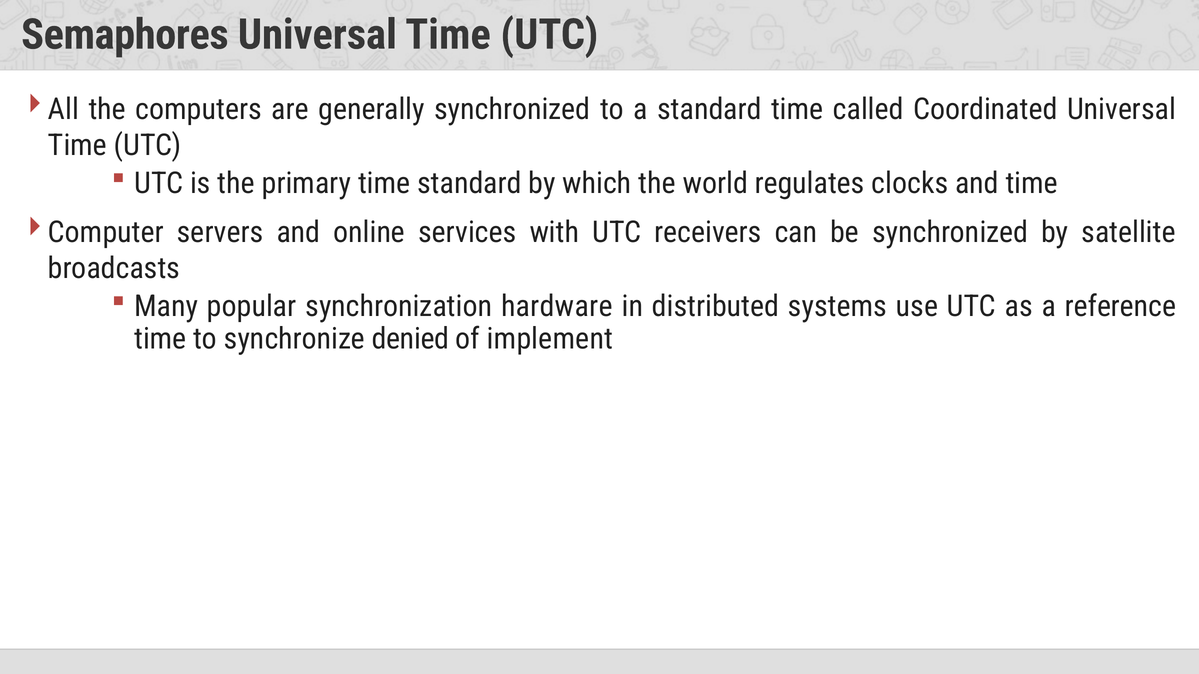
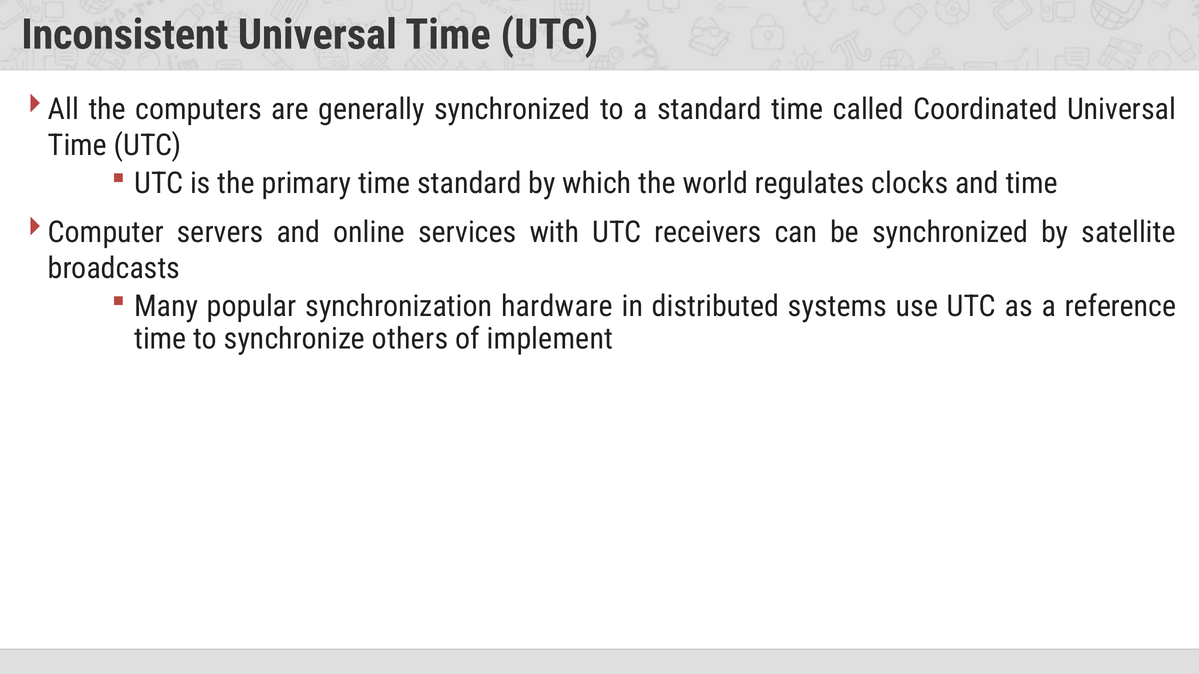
Semaphores: Semaphores -> Inconsistent (125, 35)
denied: denied -> others (410, 339)
